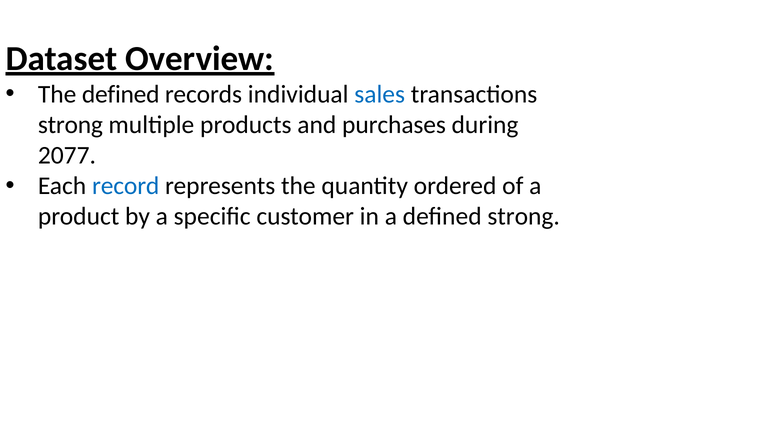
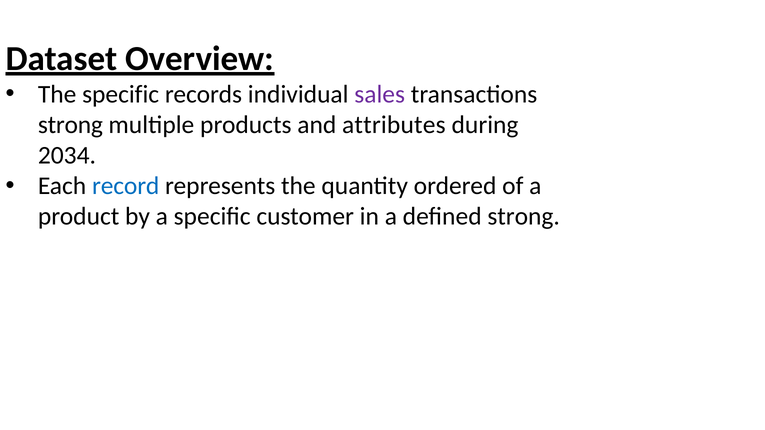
The defined: defined -> specific (121, 94)
sales colour: blue -> purple (380, 94)
purchases: purchases -> attributes (394, 125)
2077: 2077 -> 2034 (67, 156)
